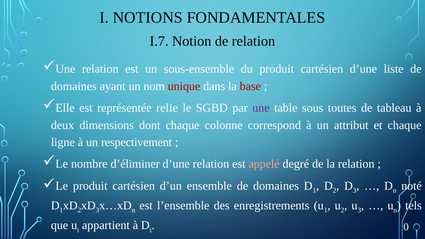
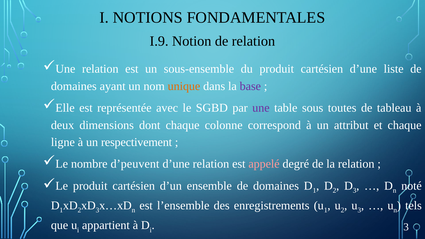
I.7: I.7 -> I.9 (159, 41)
unique colour: red -> orange (184, 86)
base colour: red -> purple (250, 86)
relie: relie -> avec (167, 108)
d’éliminer: d’éliminer -> d’peuvent (135, 164)
0: 0 -> 3 (406, 227)
